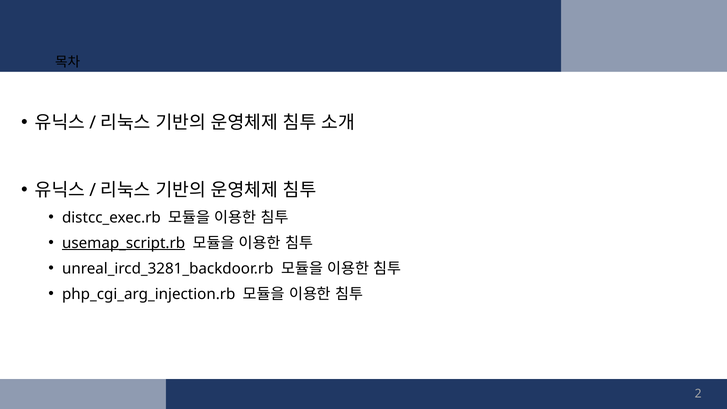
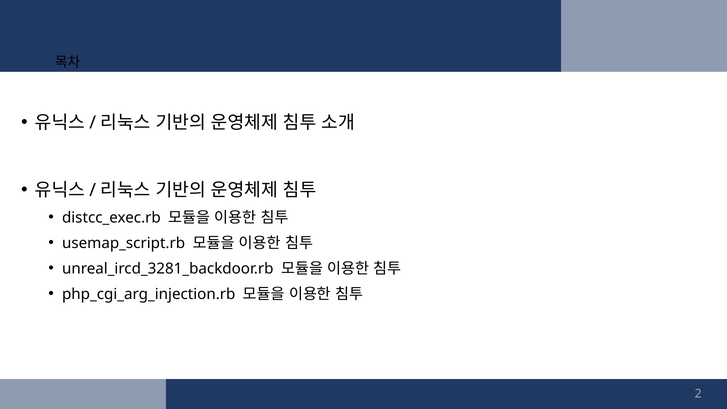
usemap_script.rb underline: present -> none (124, 243)
